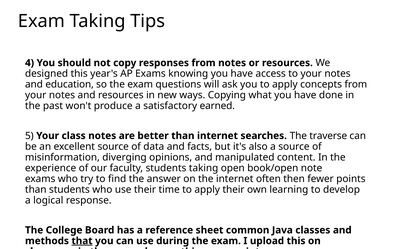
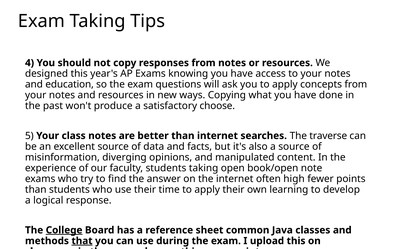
earned: earned -> choose (217, 106)
then: then -> high (294, 179)
College underline: none -> present (64, 230)
